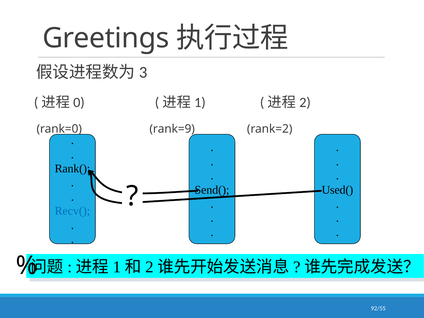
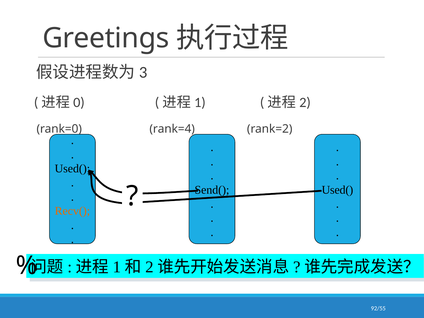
rank=9: rank=9 -> rank=4 (172, 129)
Rank(: Rank( -> Used( (72, 169)
Recv( colour: blue -> orange (72, 211)
